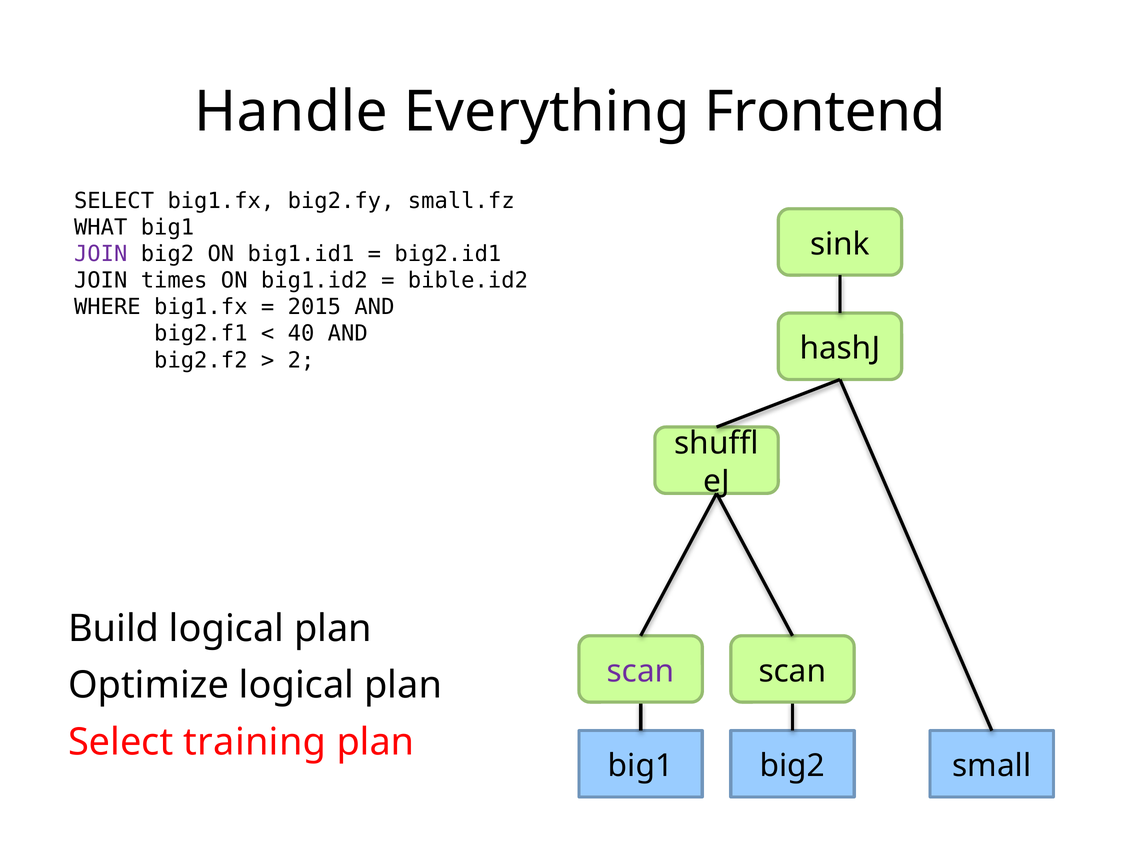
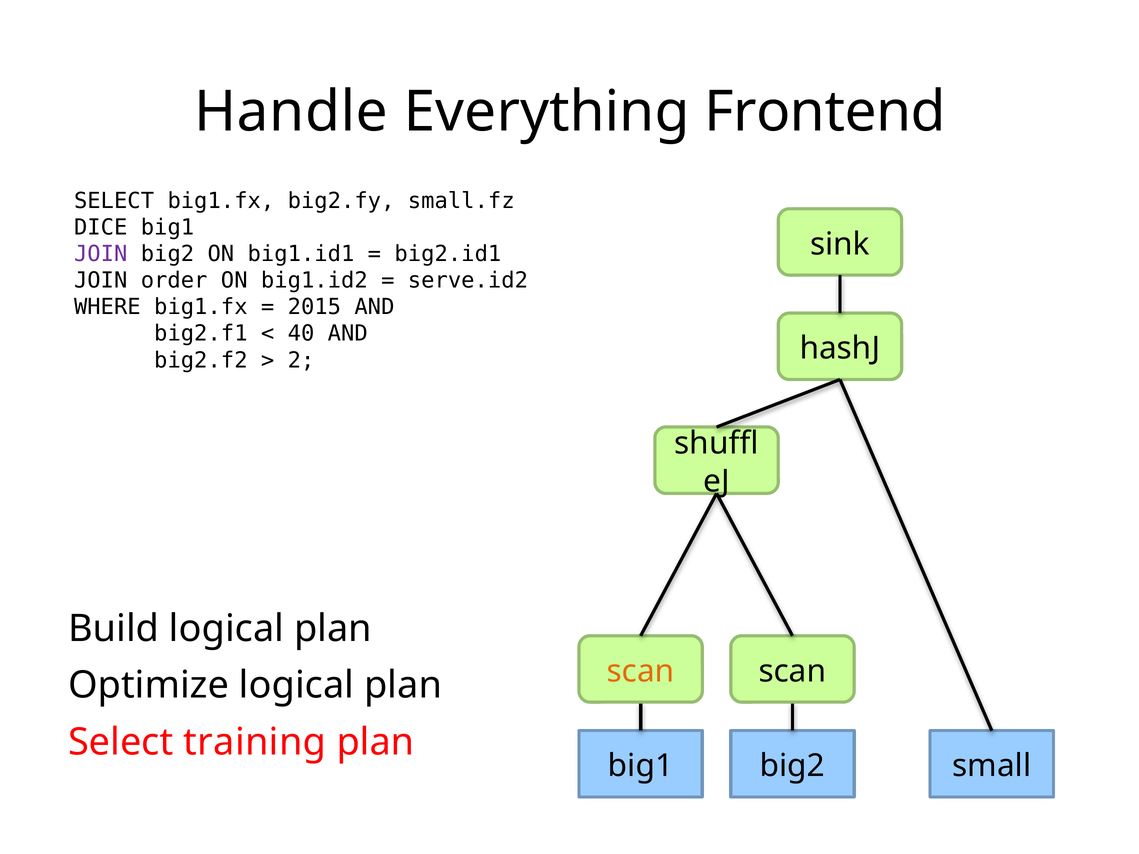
WHAT: WHAT -> DICE (101, 227)
times: times -> order (174, 281)
bible.id2: bible.id2 -> serve.id2 (468, 281)
scan colour: purple -> orange (641, 671)
